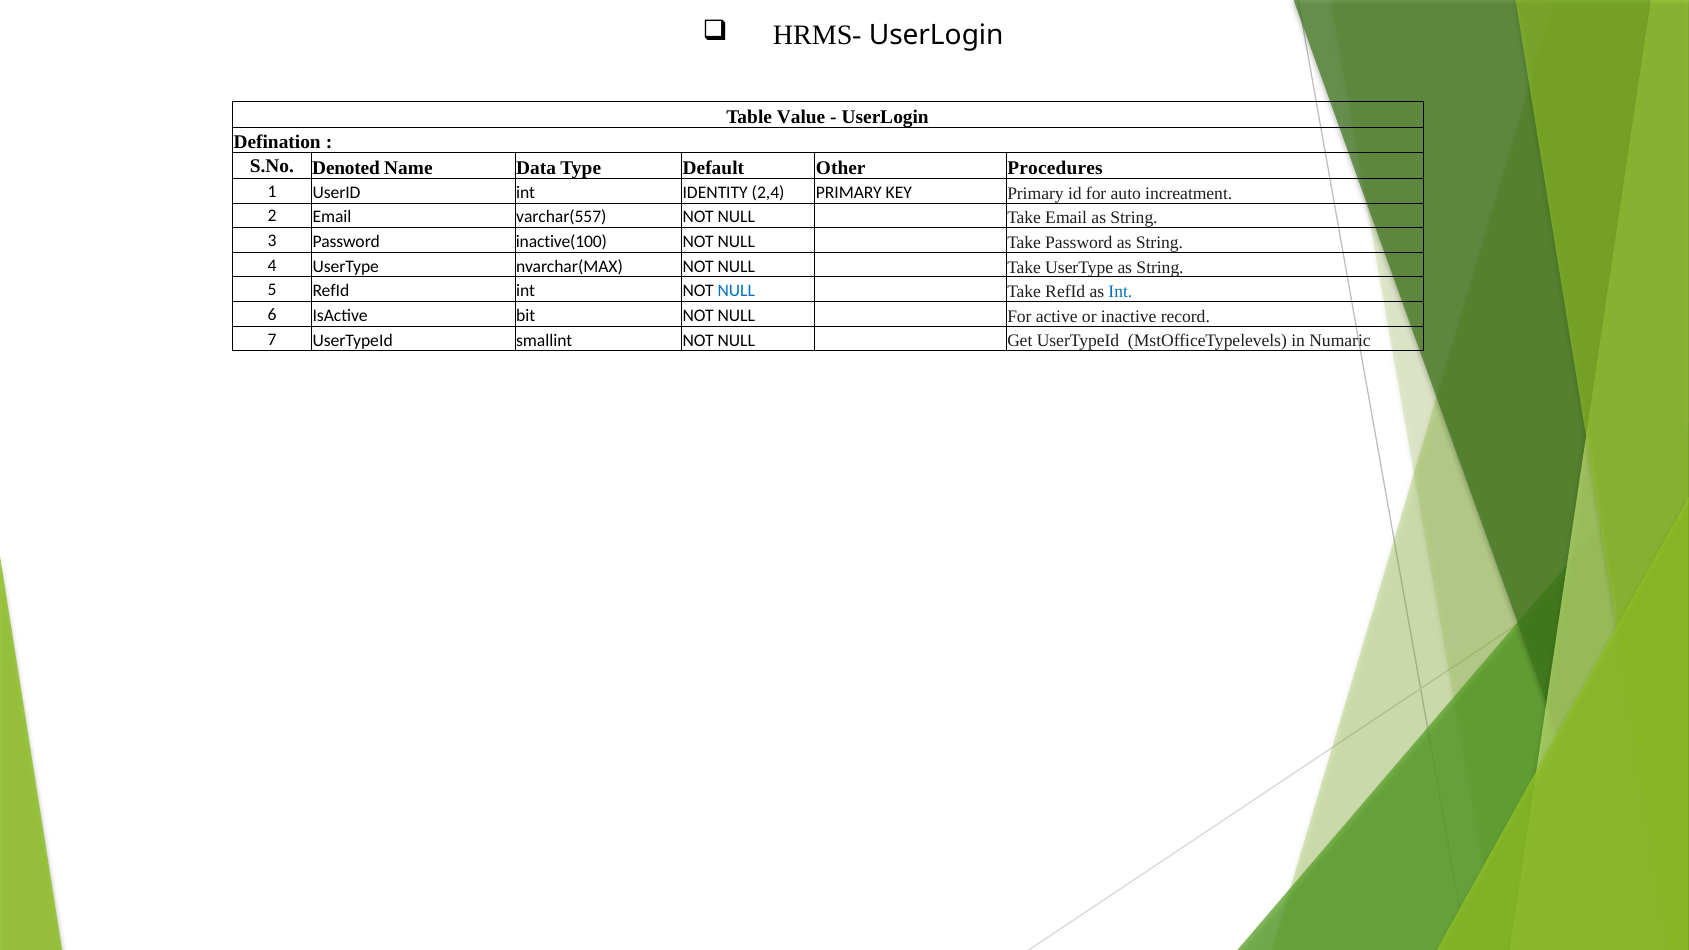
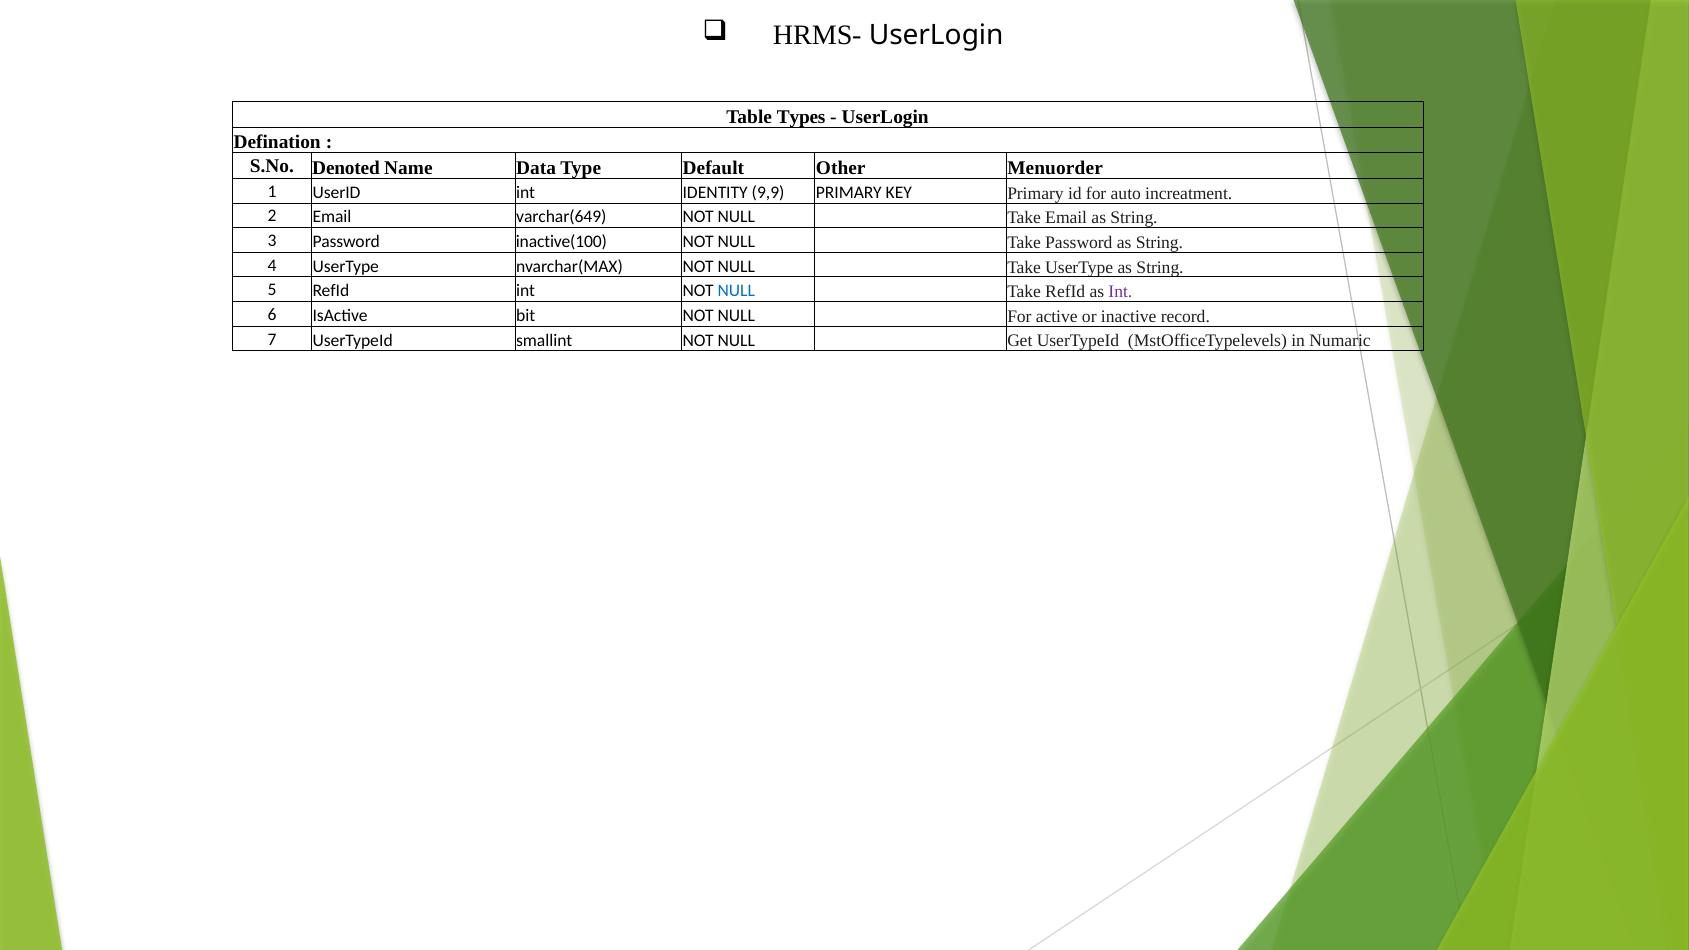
Value: Value -> Types (801, 117)
Procedures: Procedures -> Menuorder (1055, 168)
2,4: 2,4 -> 9,9 (768, 192)
varchar(557: varchar(557 -> varchar(649 (561, 217)
Int colour: blue -> purple (1120, 292)
